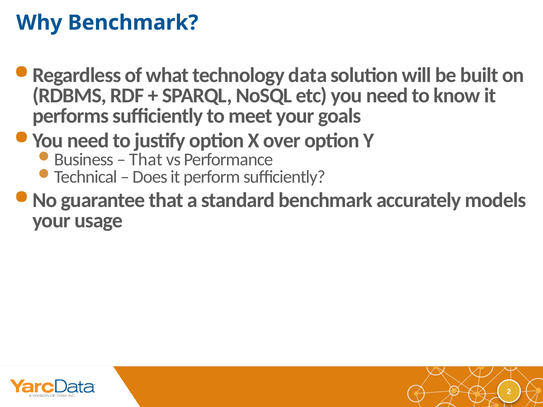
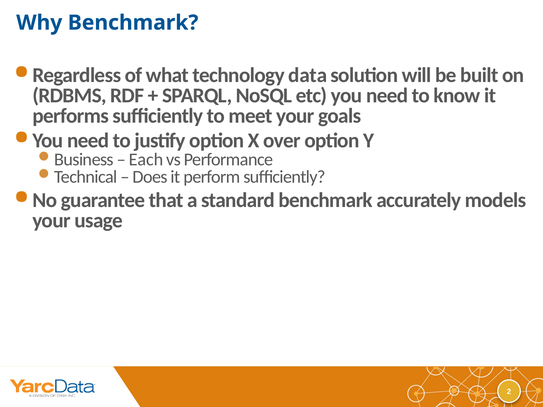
That: That -> Each (146, 160)
